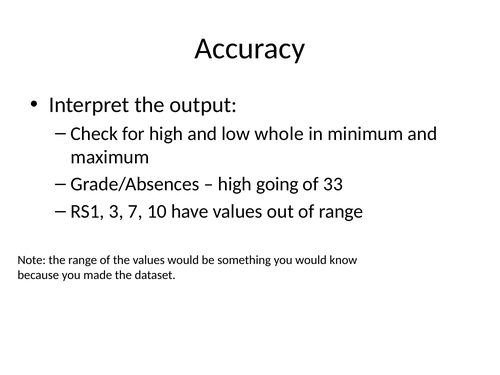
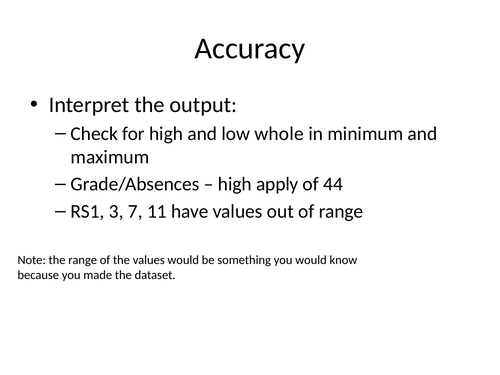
going: going -> apply (277, 184)
33: 33 -> 44 (333, 184)
10: 10 -> 11 (157, 211)
